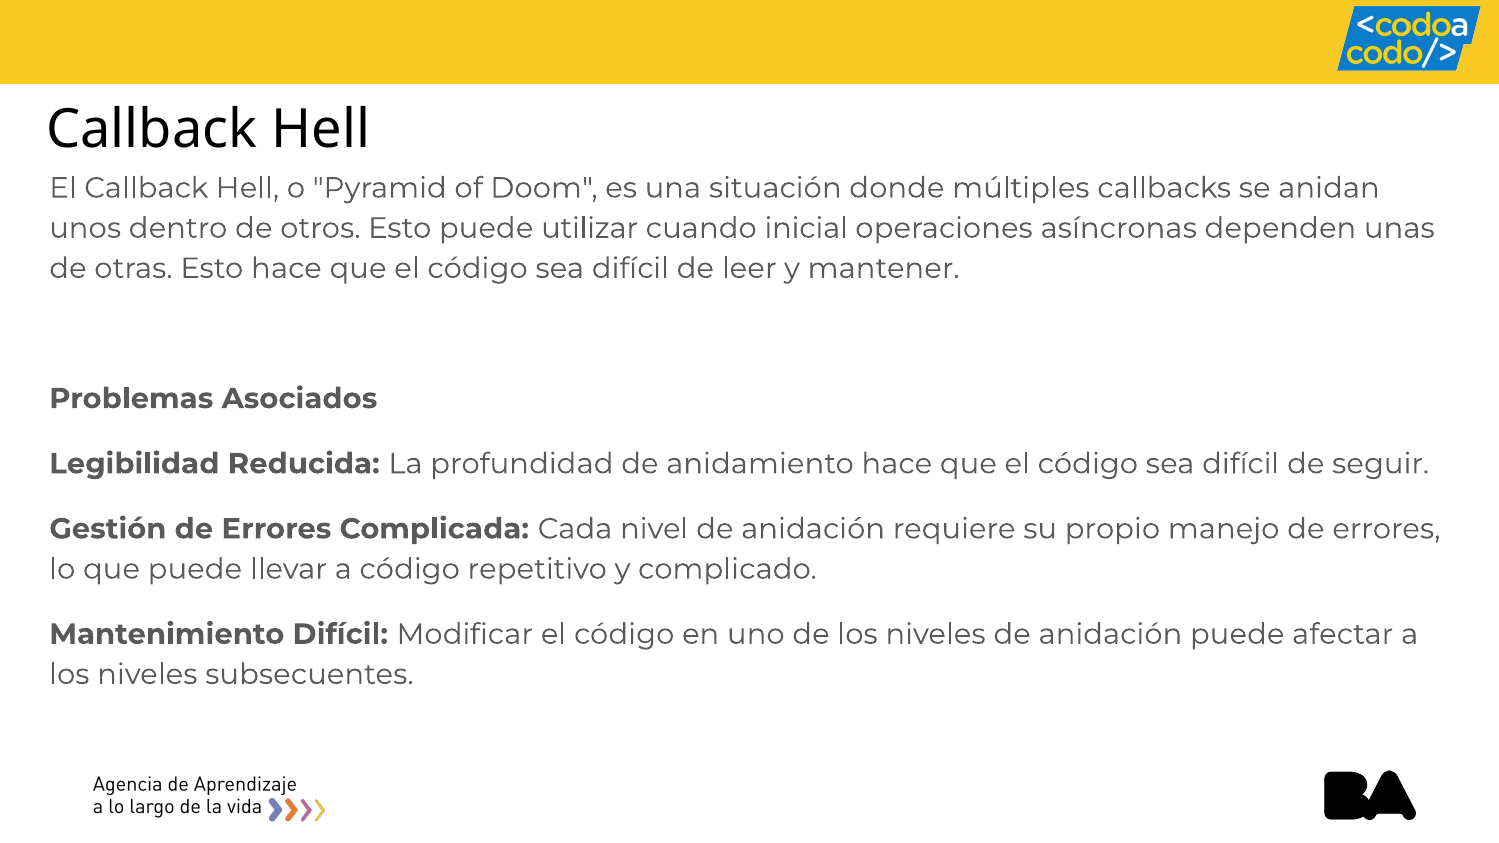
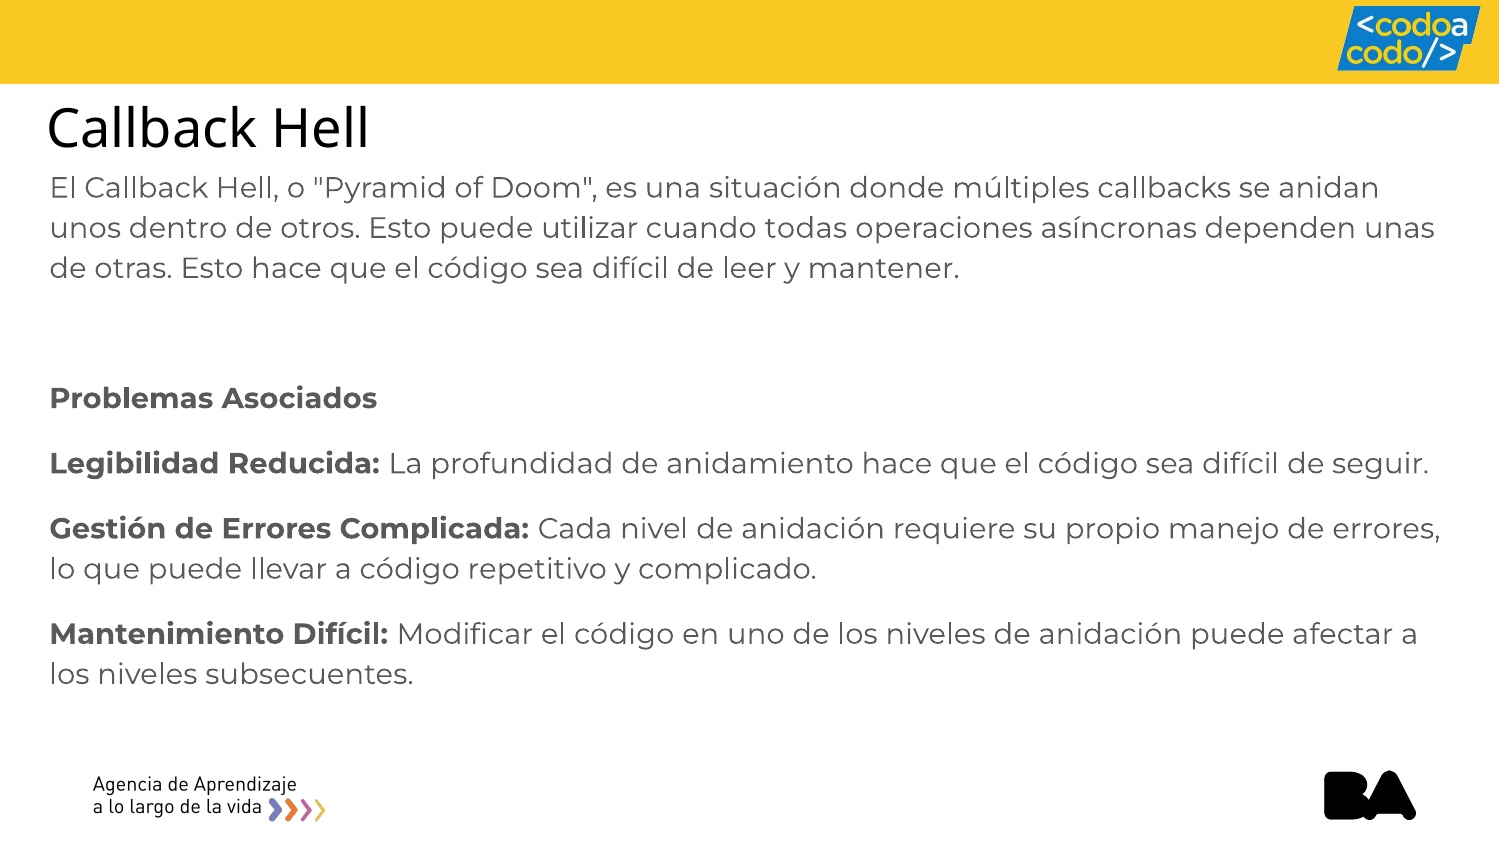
inicial: inicial -> todas (806, 228)
